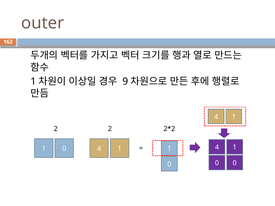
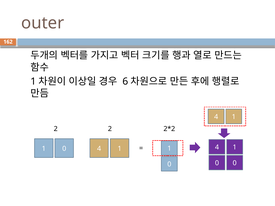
9: 9 -> 6 (125, 82)
